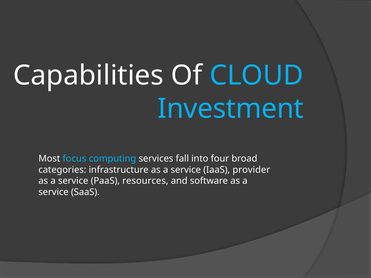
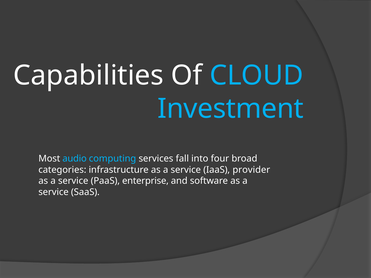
focus: focus -> audio (75, 159)
resources: resources -> enterprise (145, 181)
